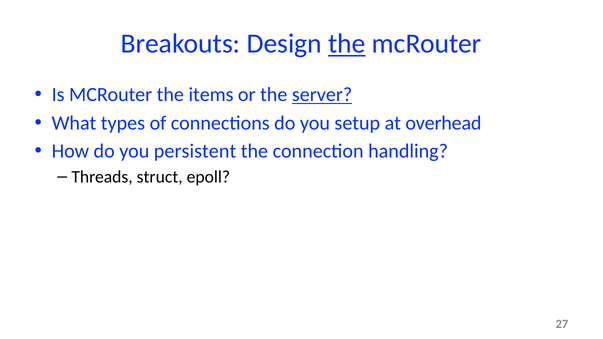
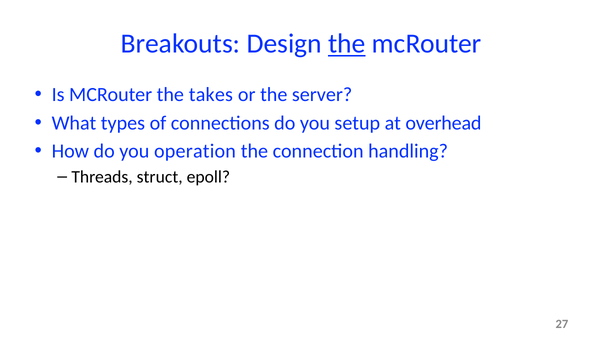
items: items -> takes (211, 95)
server underline: present -> none (322, 95)
persistent: persistent -> operation (195, 151)
